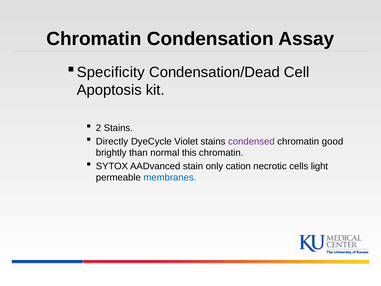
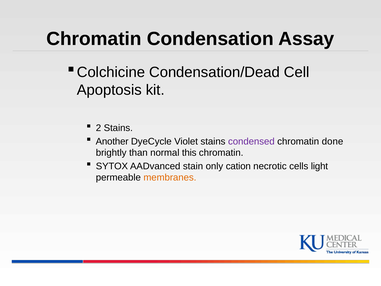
Specificity: Specificity -> Colchicine (111, 72)
Directly: Directly -> Another (112, 141)
good: good -> done (333, 141)
membranes colour: blue -> orange (170, 177)
